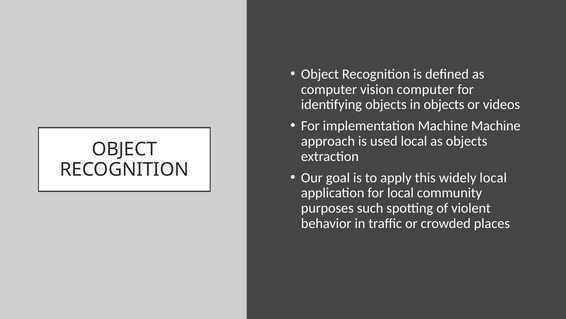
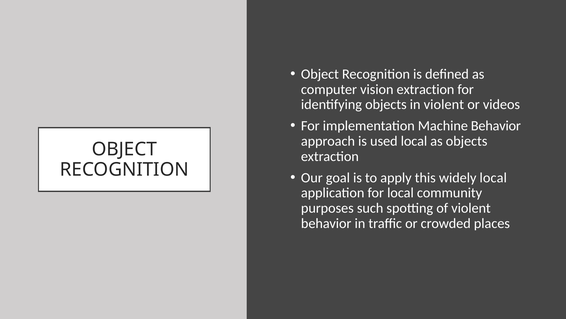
vision computer: computer -> extraction (425, 89)
in objects: objects -> violent (444, 104)
Machine Machine: Machine -> Behavior (496, 126)
